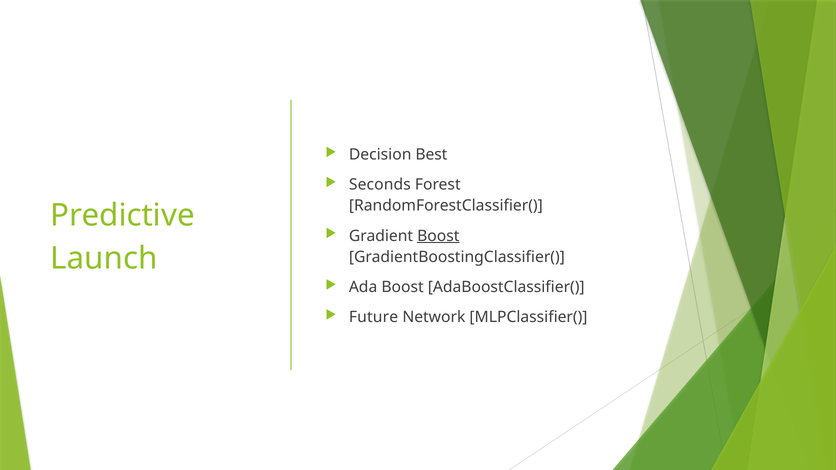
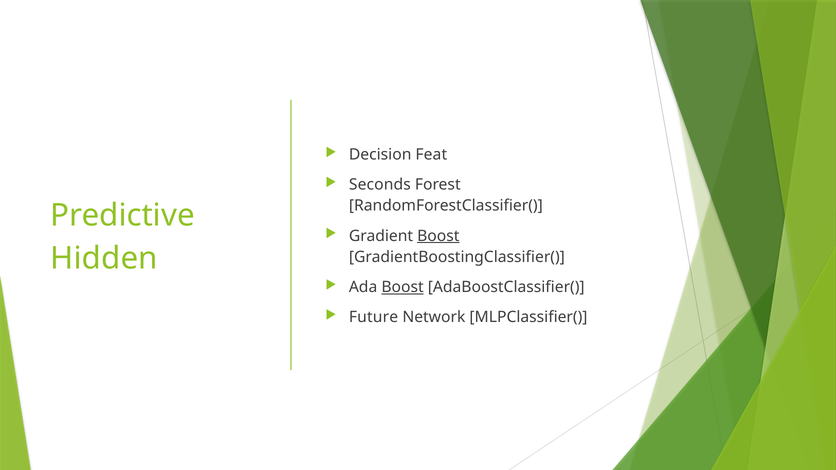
Best: Best -> Feat (431, 155)
Launch: Launch -> Hidden (104, 258)
Boost underline: none -> present (403, 287)
